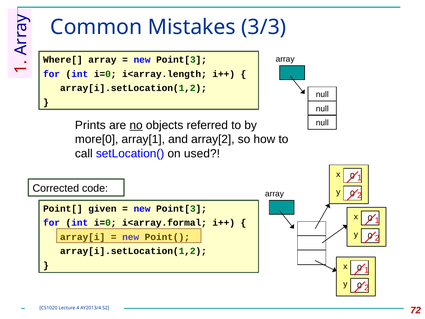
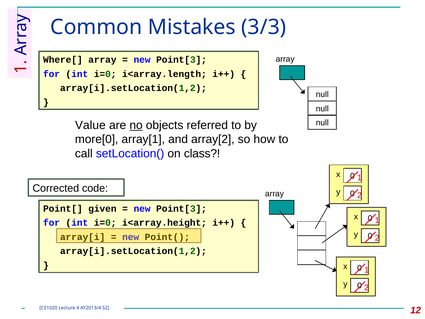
Prints: Prints -> Value (90, 125)
used: used -> class (202, 153)
i<array.formal: i<array.formal -> i<array.height (164, 223)
72: 72 -> 12 (416, 310)
